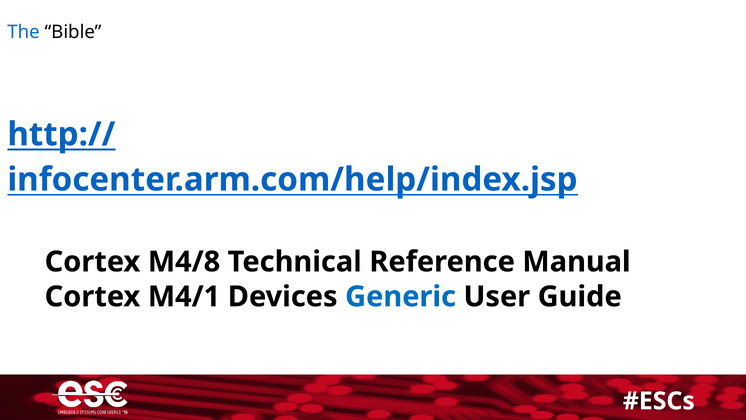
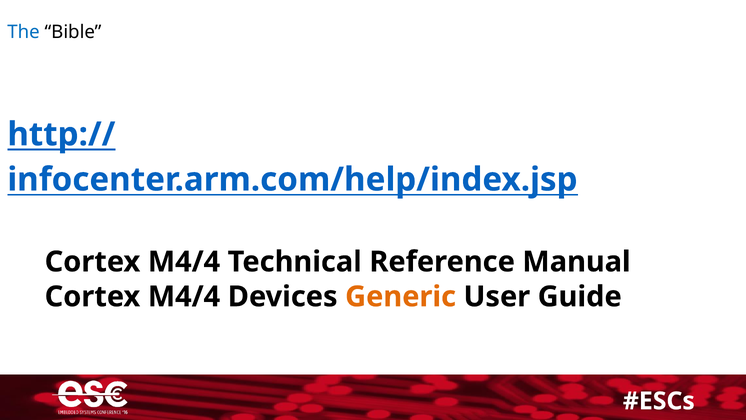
M4/8: M4/8 -> M4/4 (184, 262)
M4/1: M4/1 -> M4/4 (184, 296)
Generic colour: blue -> orange (401, 296)
